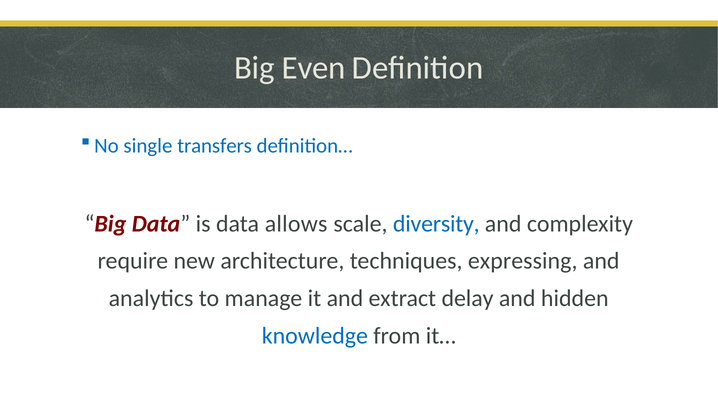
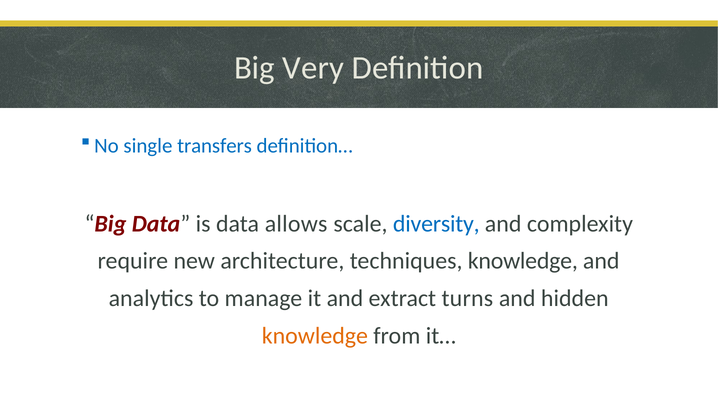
Even: Even -> Very (313, 68)
techniques expressing: expressing -> knowledge (523, 261)
delay: delay -> turns (467, 298)
knowledge colour: blue -> orange (315, 336)
